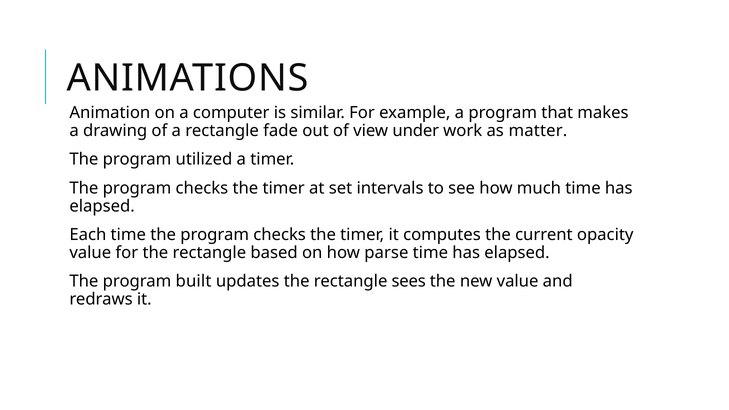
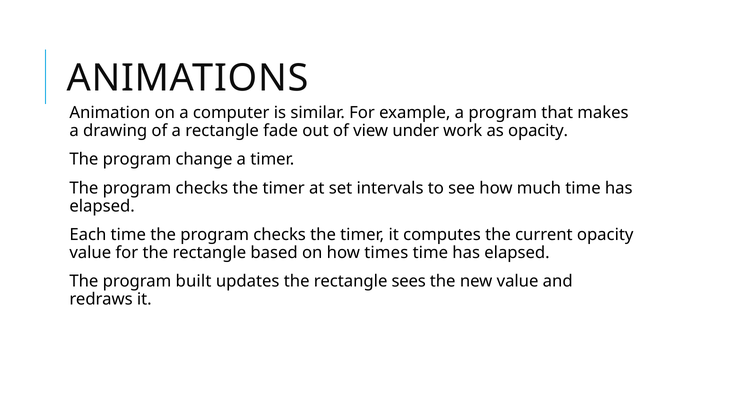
as matter: matter -> opacity (538, 131)
utilized: utilized -> change (204, 159)
parse: parse -> times (386, 253)
